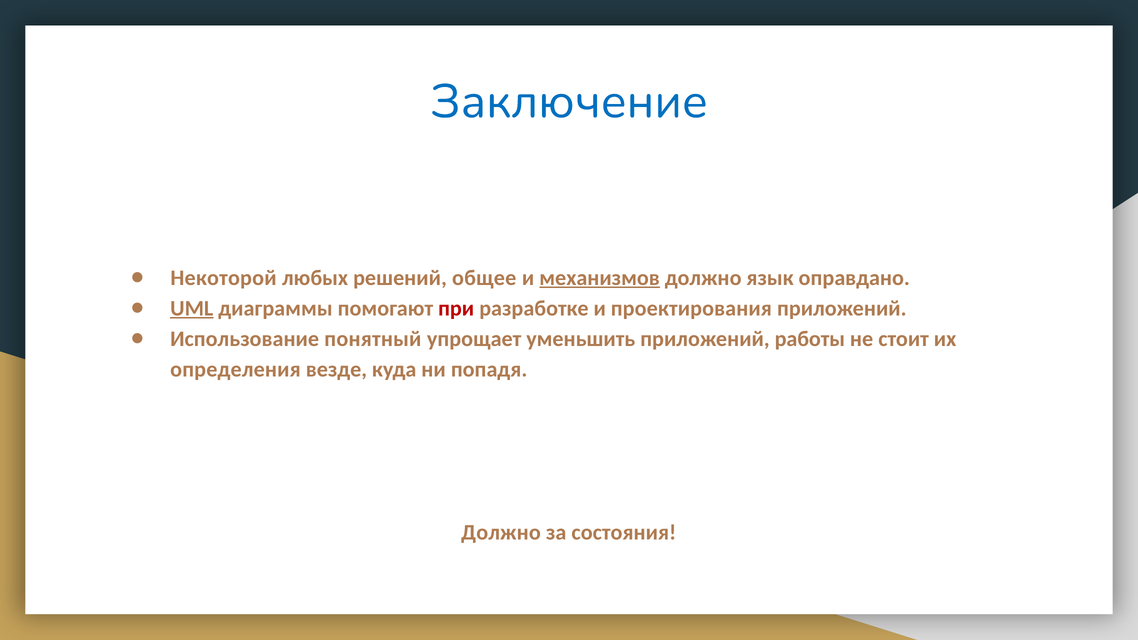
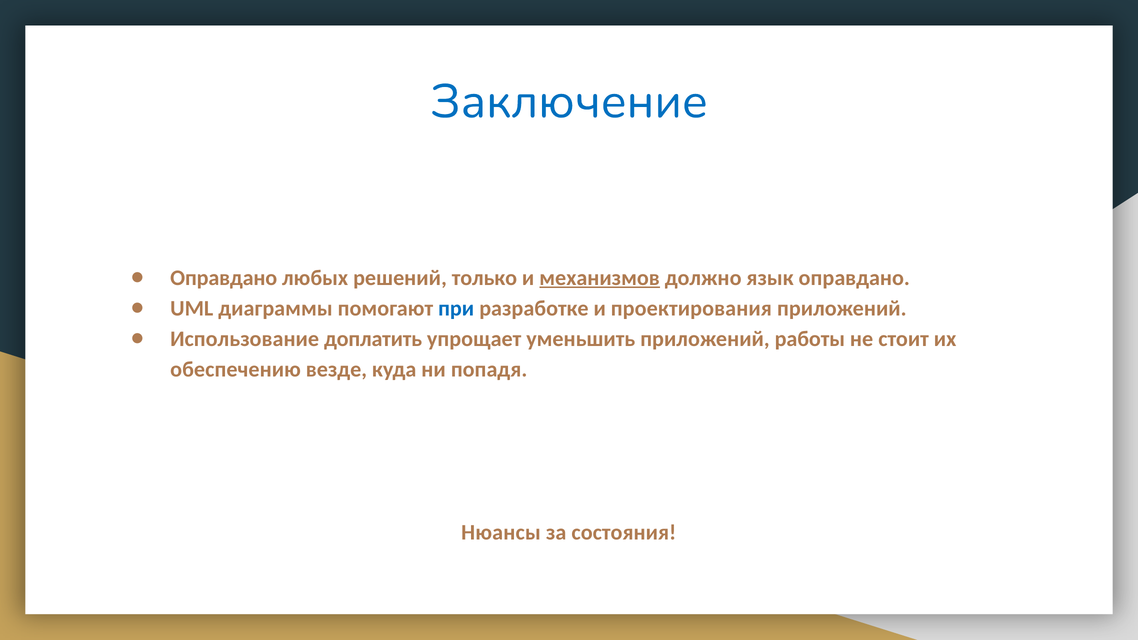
Некоторой: Некоторой -> Оправдано (224, 278)
общее: общее -> только (484, 278)
UML underline: present -> none (192, 308)
при colour: red -> blue (456, 308)
понятный: понятный -> доплатить (373, 339)
определения: определения -> обеспечению (235, 369)
Должно: Должно -> Нюансы (501, 532)
